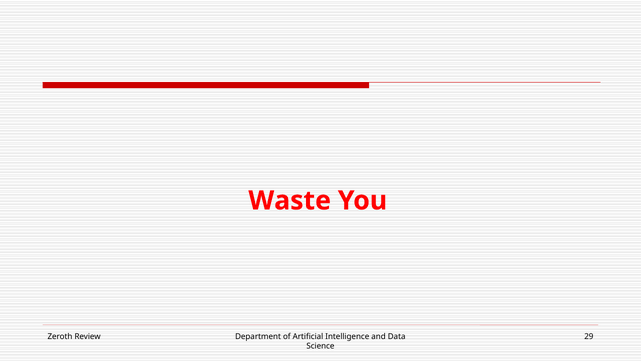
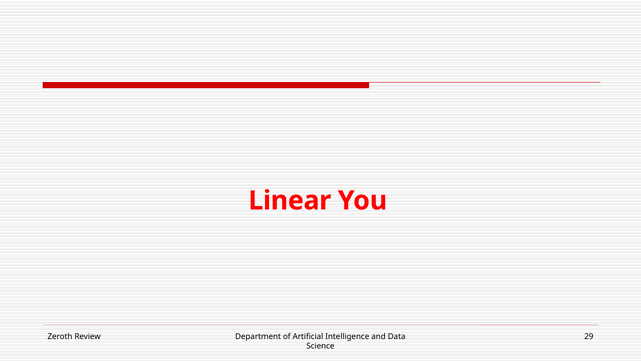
Waste: Waste -> Linear (290, 200)
